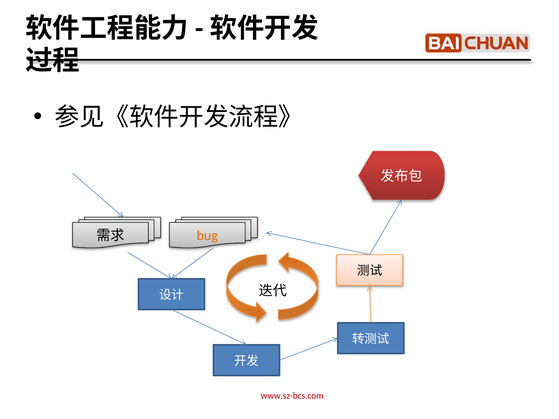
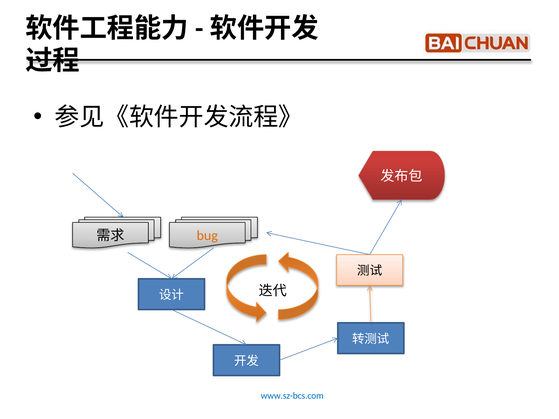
www.sz-bcs.com colour: red -> blue (292, 396)
